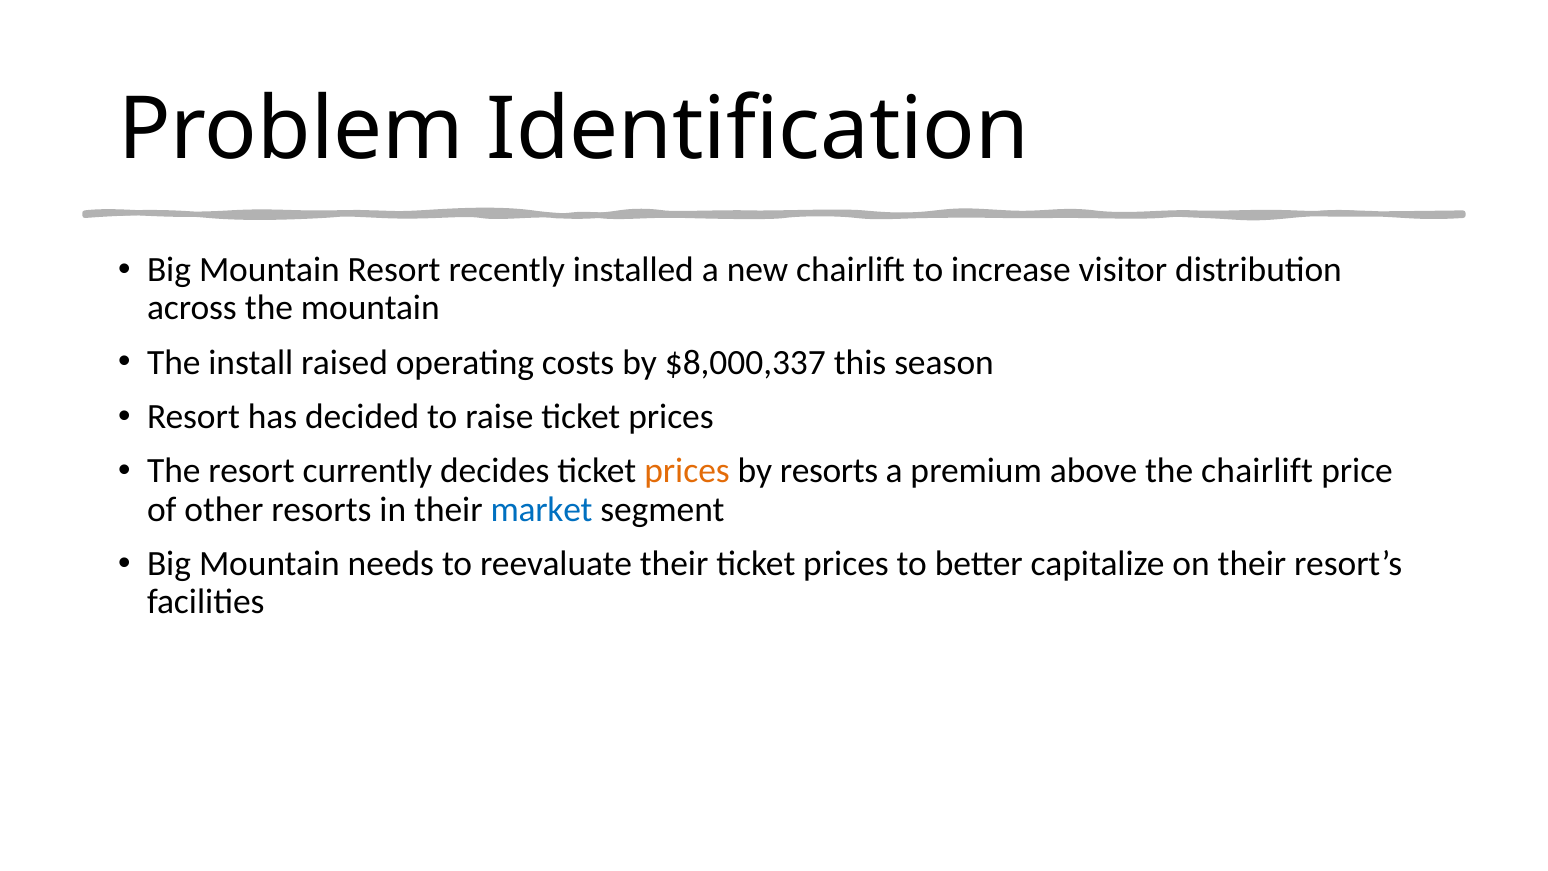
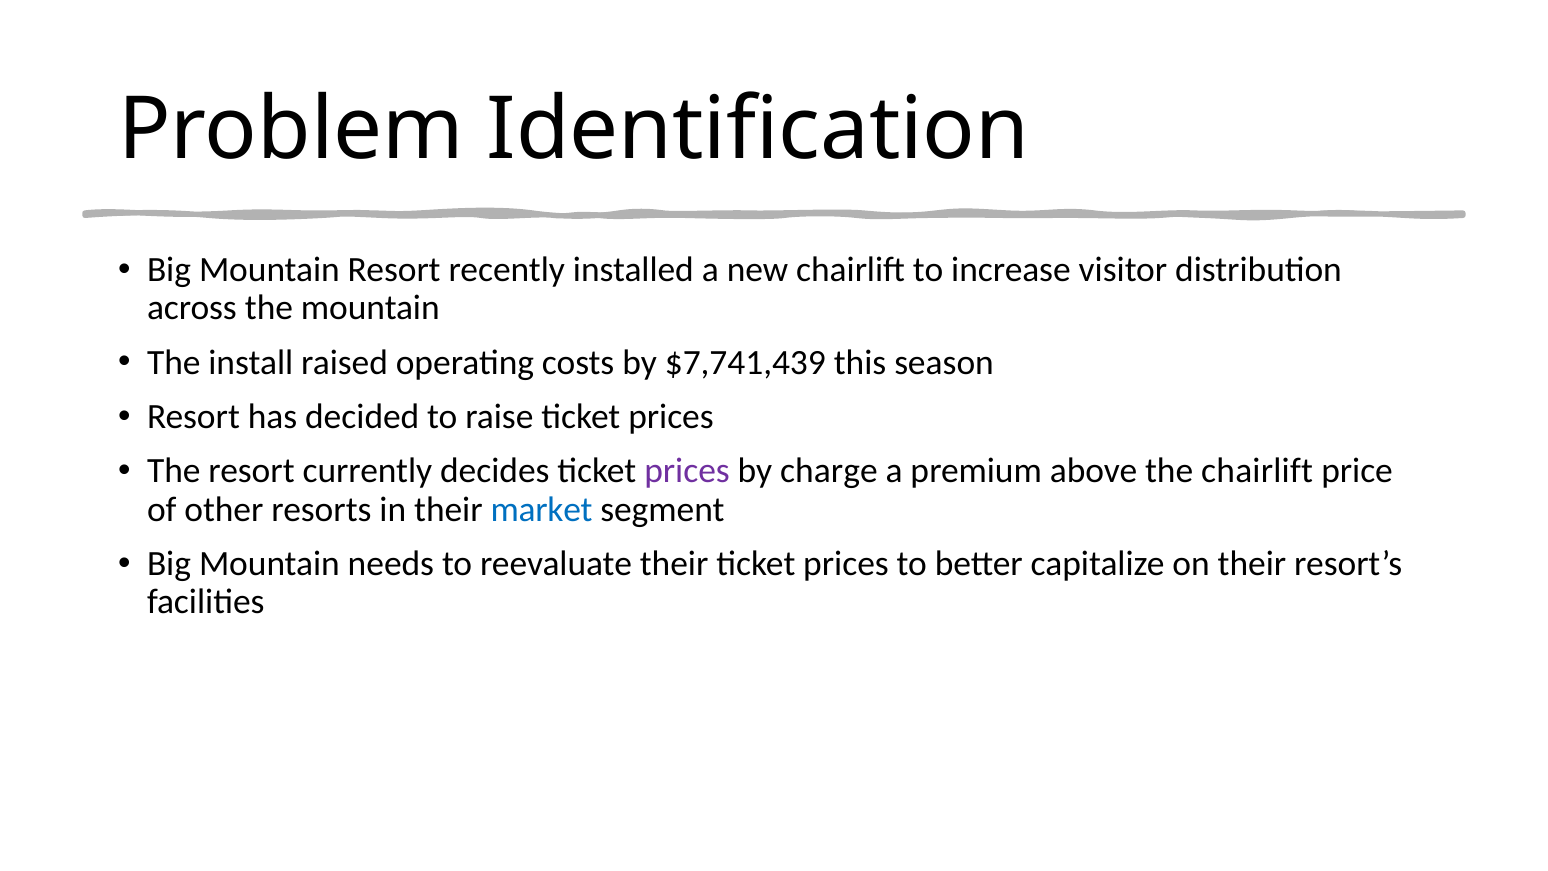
$8,000,337: $8,000,337 -> $7,741,439 (745, 362)
prices colour: orange -> purple (687, 471)
by resorts: resorts -> charge (829, 471)
